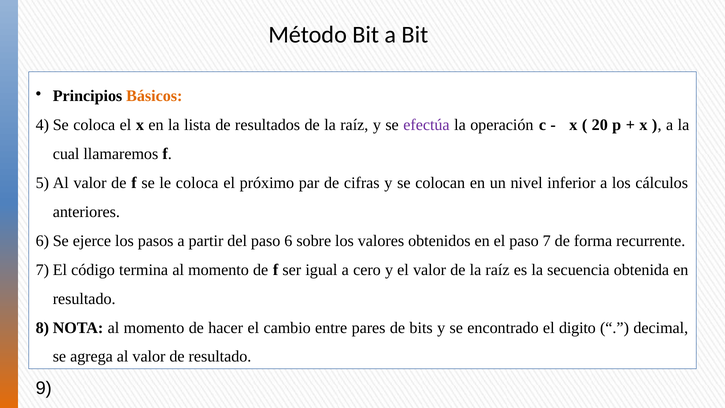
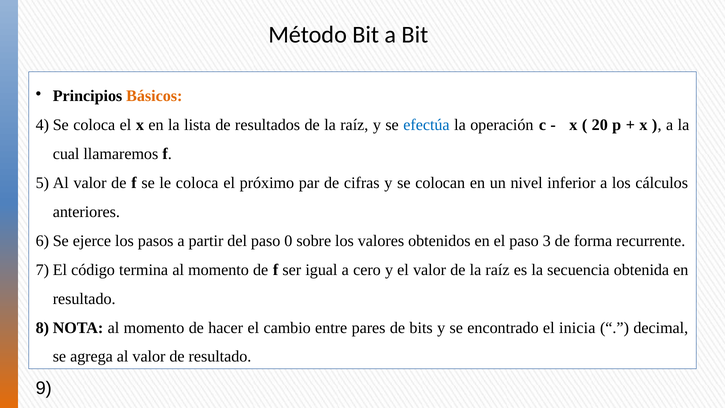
efectúa colour: purple -> blue (426, 125)
6: 6 -> 0 (288, 241)
7: 7 -> 3 (547, 241)
digito: digito -> inicia (577, 328)
